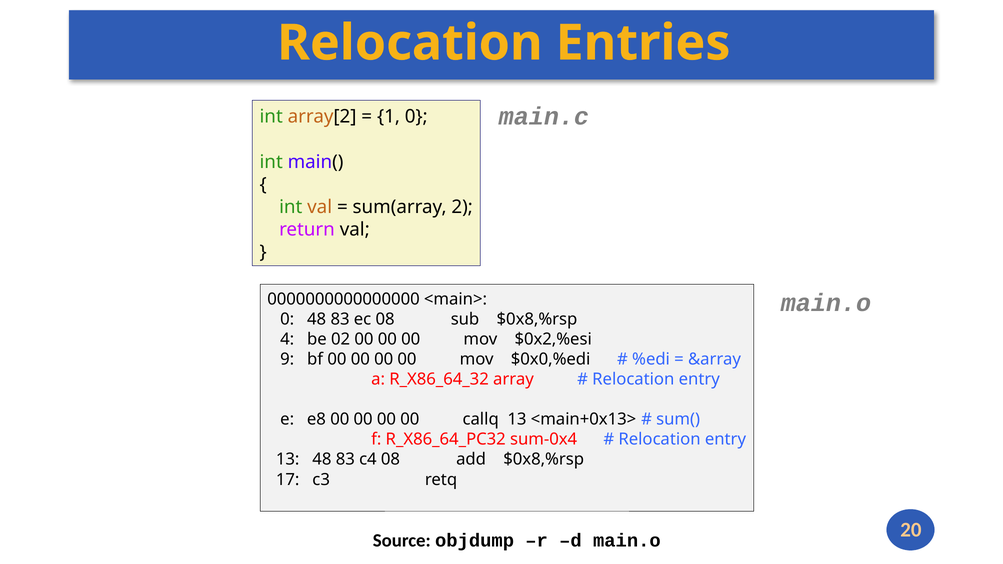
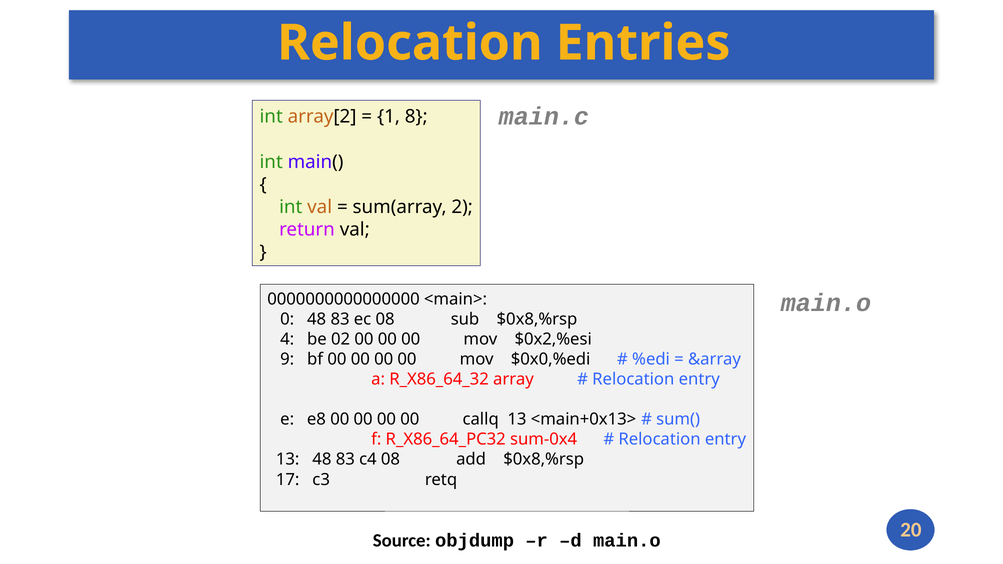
1 0: 0 -> 8 (416, 117)
